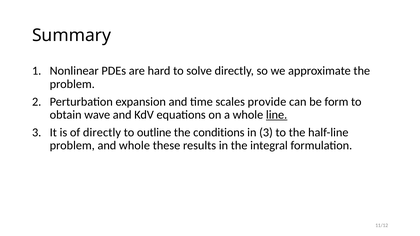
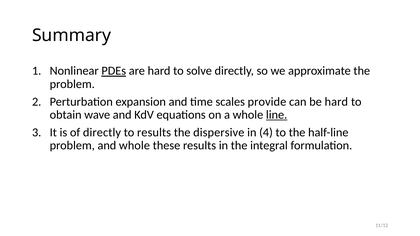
PDEs underline: none -> present (114, 71)
be form: form -> hard (336, 102)
to outline: outline -> results (154, 133)
conditions: conditions -> dispersive (219, 133)
in 3: 3 -> 4 (266, 133)
